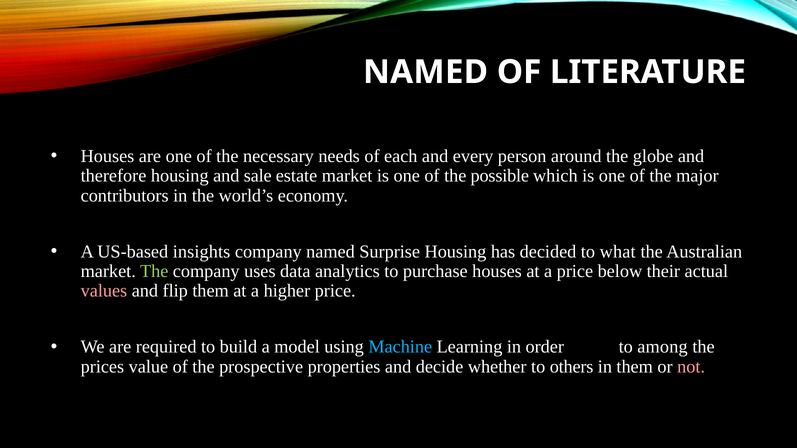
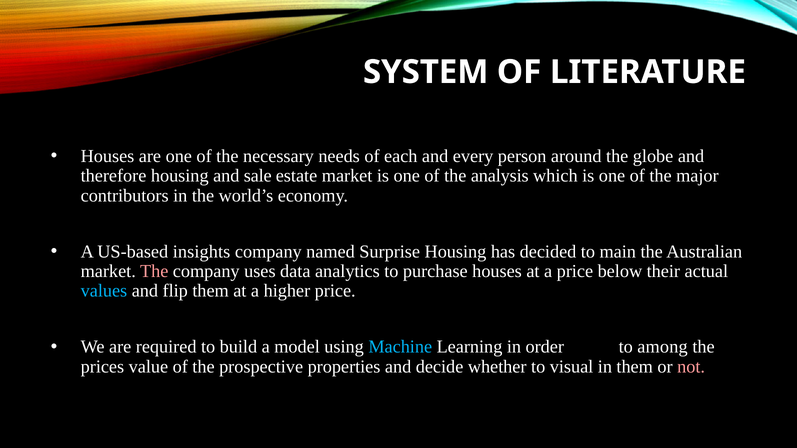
NAMED: NAMED -> SYSTEM (426, 72)
possible: possible -> analysis (500, 176)
what: what -> main (618, 252)
The colour: light green -> pink (154, 271)
values colour: pink -> light blue (104, 291)
others: others -> visual (572, 367)
